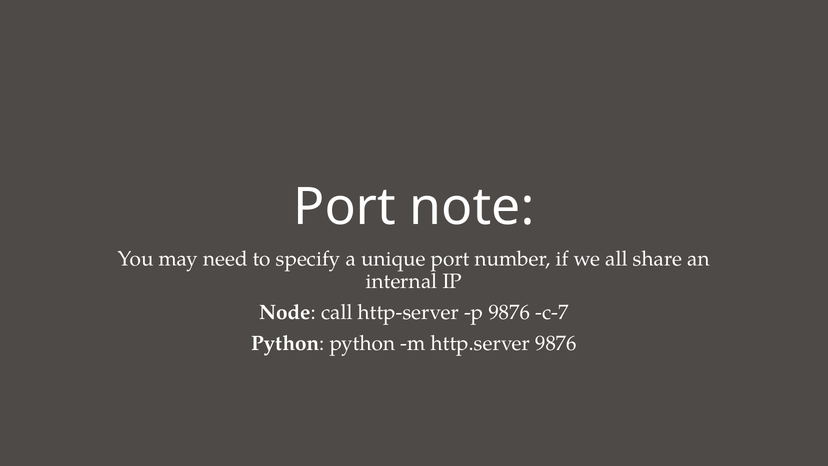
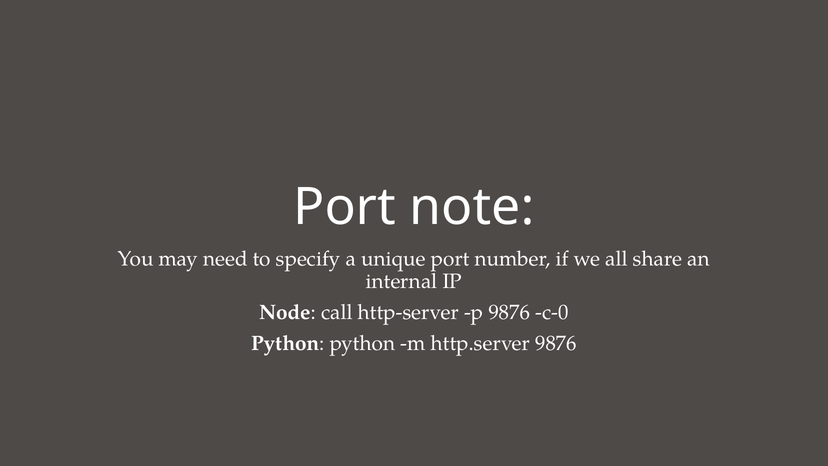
c-7: c-7 -> c-0 (552, 312)
